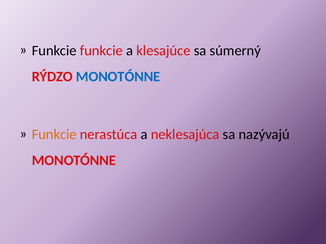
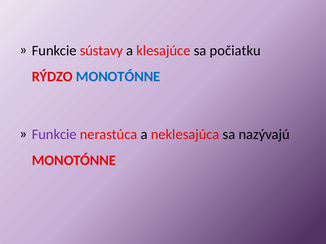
Funkcie funkcie: funkcie -> sústavy (101, 51)
súmerný: súmerný -> počiatku (235, 51)
Funkcie colour: orange -> purple (54, 135)
